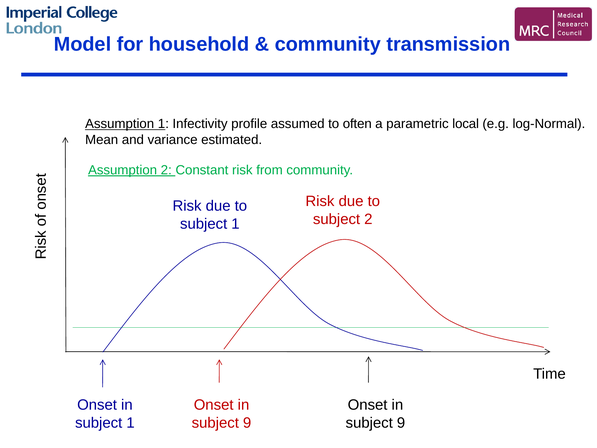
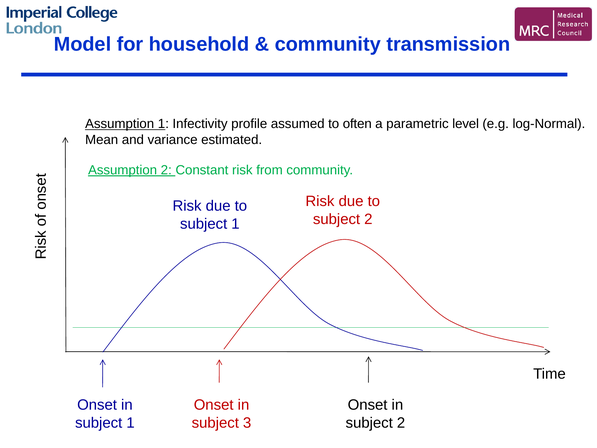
local: local -> level (466, 124)
9: 9 -> 3 (247, 423)
9: 9 -> 2 (401, 423)
